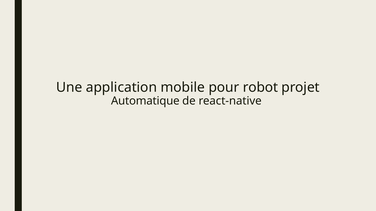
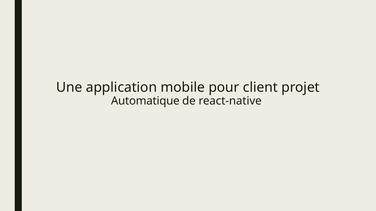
robot: robot -> client (260, 88)
